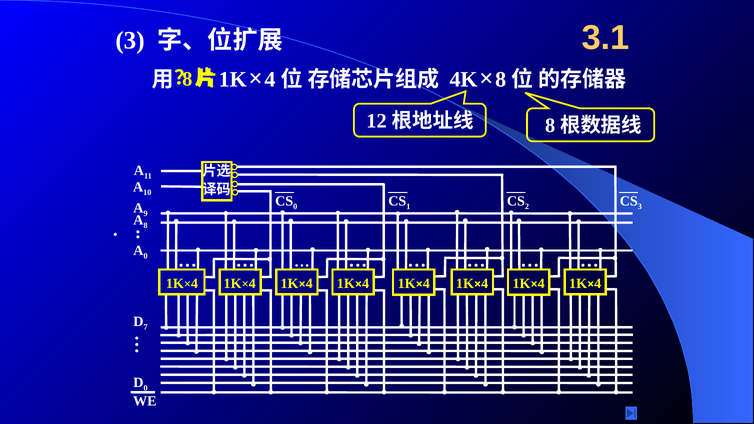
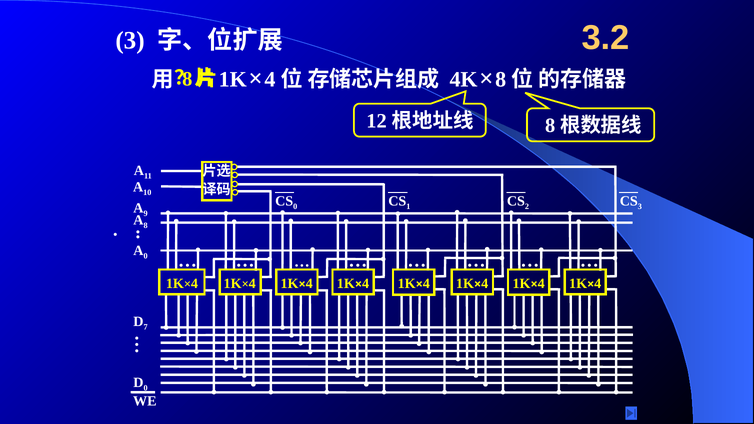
3.1: 3.1 -> 3.2 (605, 38)
